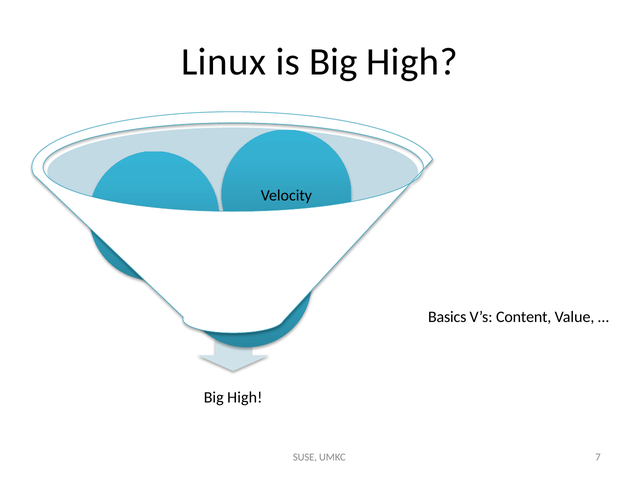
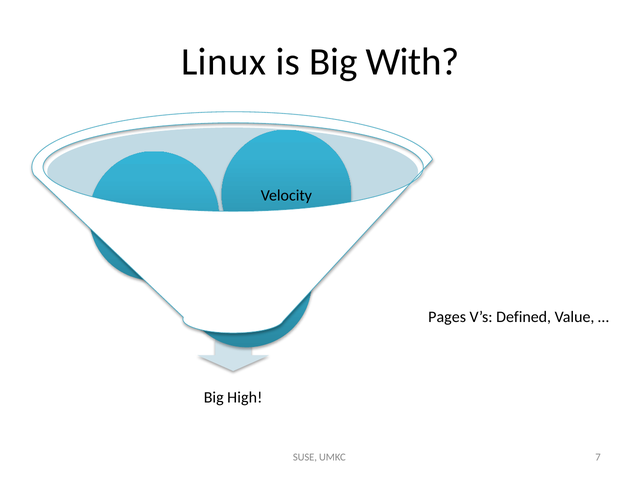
is Big High: High -> With (412, 62)
Basics: Basics -> Pages (447, 317)
Content: Content -> Defined (524, 317)
